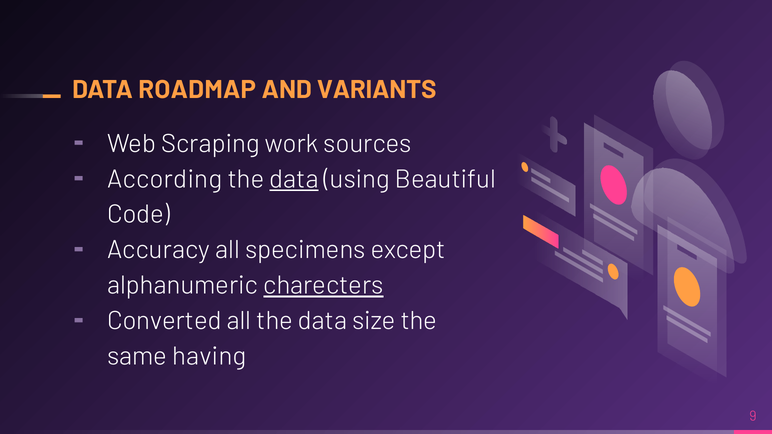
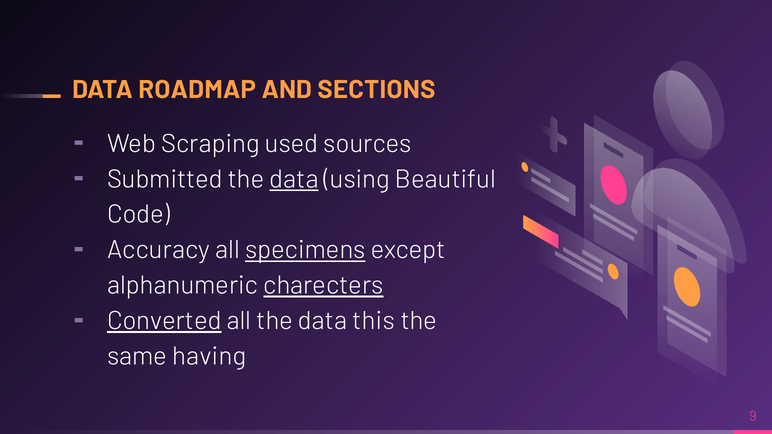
VARIANTS: VARIANTS -> SECTIONS (376, 90)
work: work -> used (292, 144)
According: According -> Submitted (165, 179)
specimens underline: none -> present (305, 250)
Converted underline: none -> present (164, 321)
size: size -> this (374, 321)
